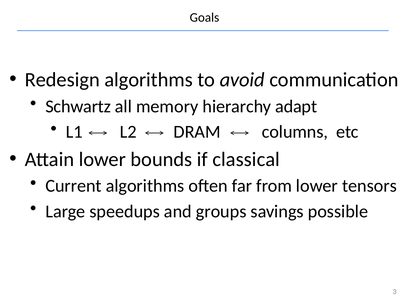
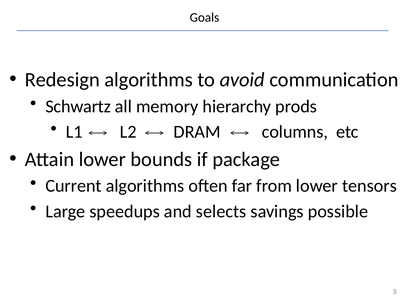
adapt: adapt -> prods (296, 106)
classical: classical -> package (246, 159)
groups: groups -> selects (221, 211)
